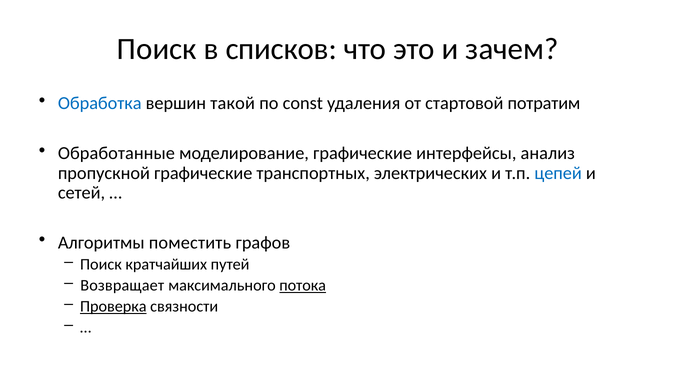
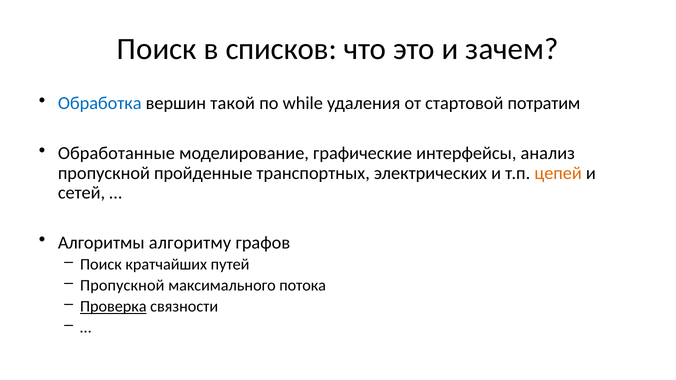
const: const -> while (303, 104)
пропускной графические: графические -> пройденные (203, 173)
цепей colour: blue -> orange (558, 173)
поместить: поместить -> алгоритму (190, 243)
Возвращает: Возвращает -> Пропускной (122, 286)
потока underline: present -> none (303, 286)
